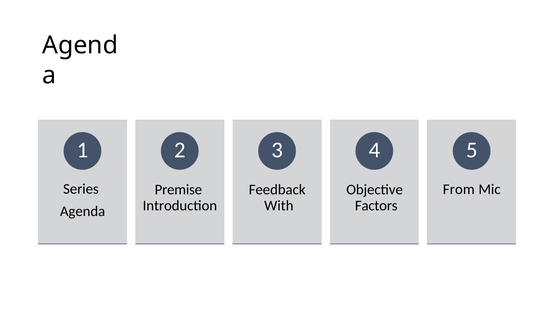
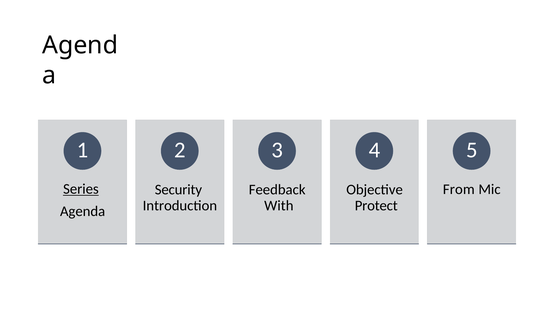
Series underline: none -> present (81, 189)
Premise: Premise -> Security (178, 189)
Factors: Factors -> Protect (376, 206)
